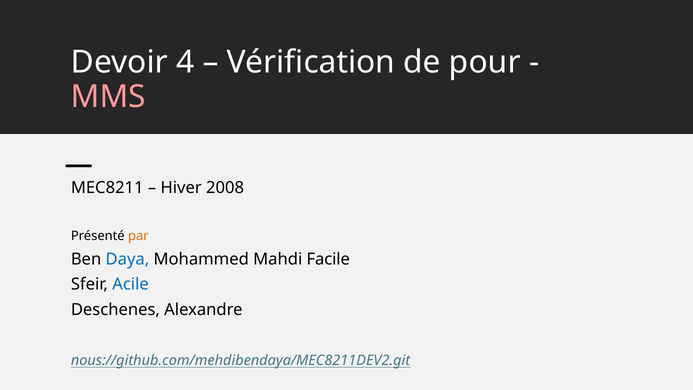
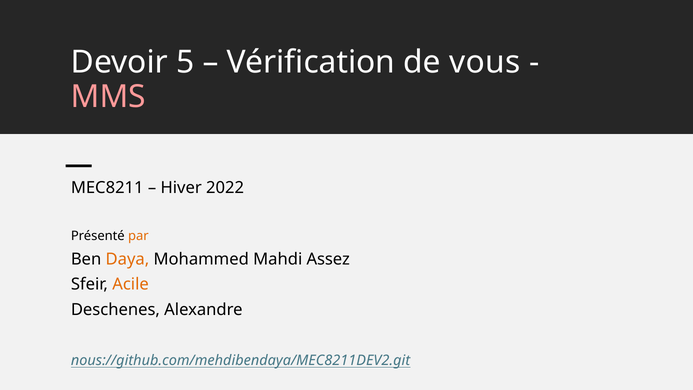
4: 4 -> 5 (185, 62)
pour: pour -> vous (485, 62)
2008: 2008 -> 2022 (225, 188)
Daya colour: blue -> orange (127, 259)
Facile: Facile -> Assez (328, 259)
Acile colour: blue -> orange (131, 284)
